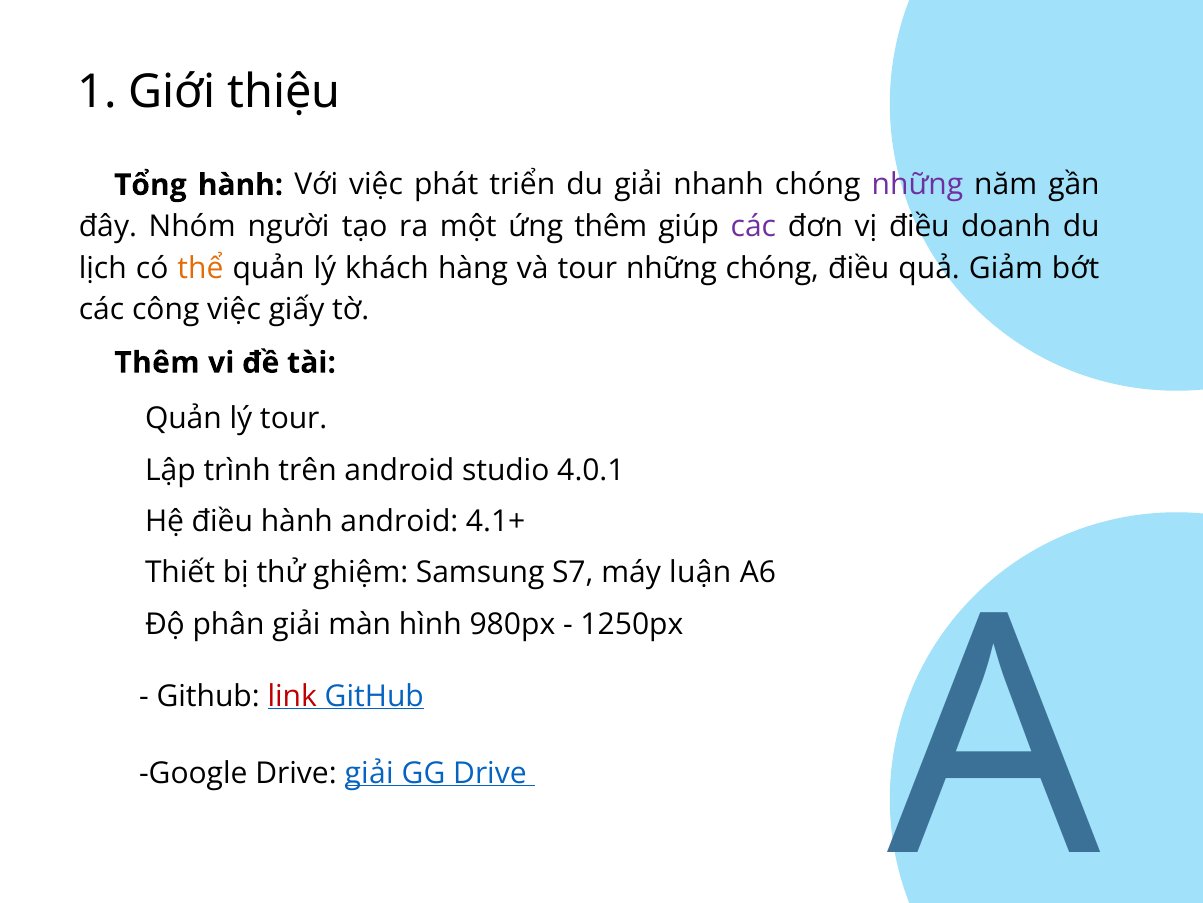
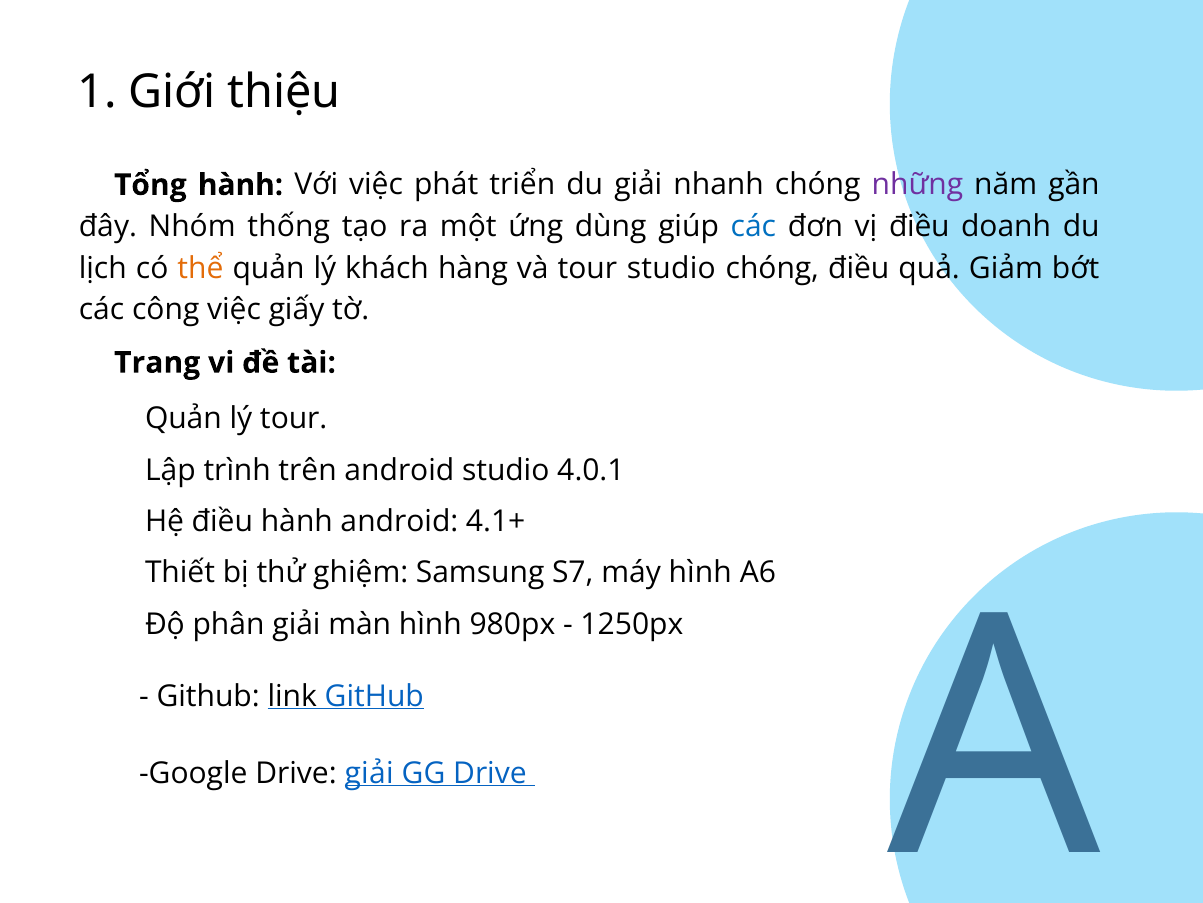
người: người -> thống (289, 226)
ứng thêm: thêm -> dùng (611, 226)
các colour: purple -> blue (753, 226)
tour những: những -> studio (671, 268)
Thêm: Thêm -> Trang (157, 362)
máy luận: luận -> hình (700, 572)
link colour: red -> black (292, 696)
